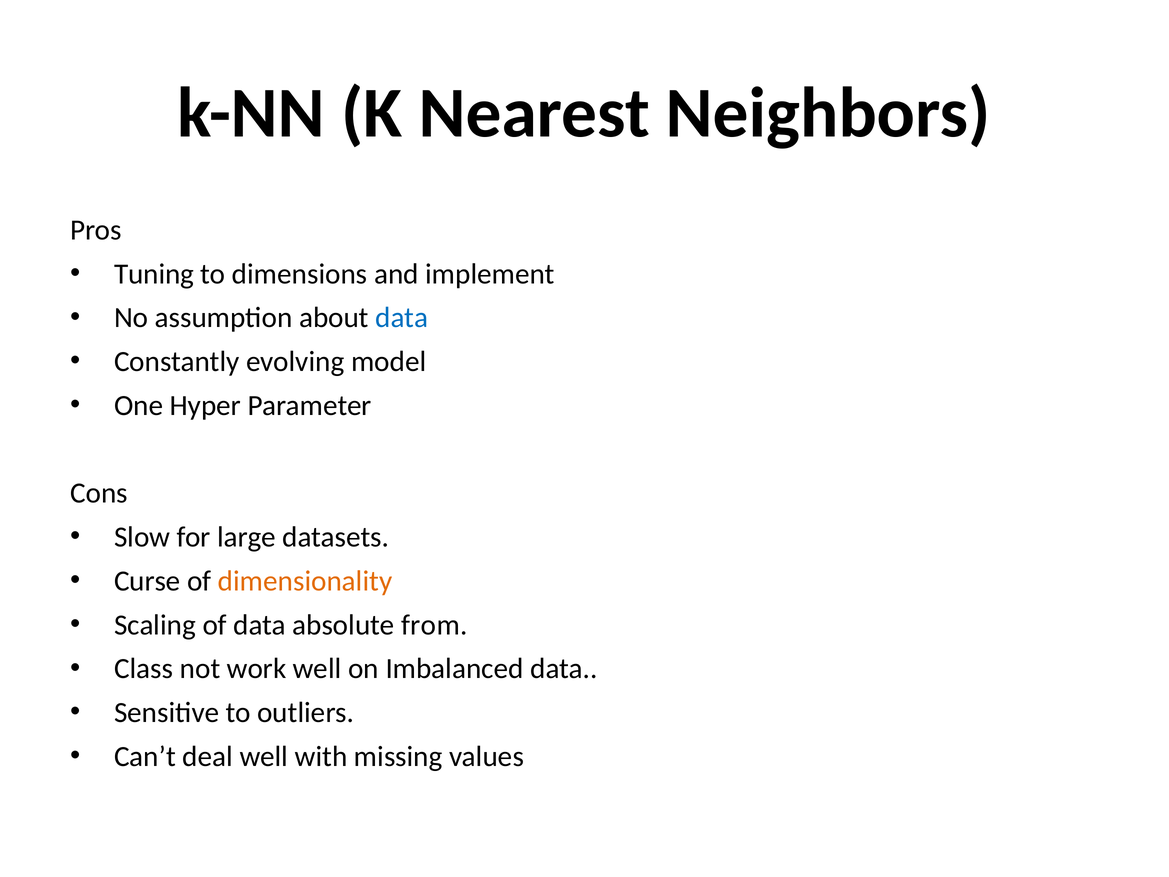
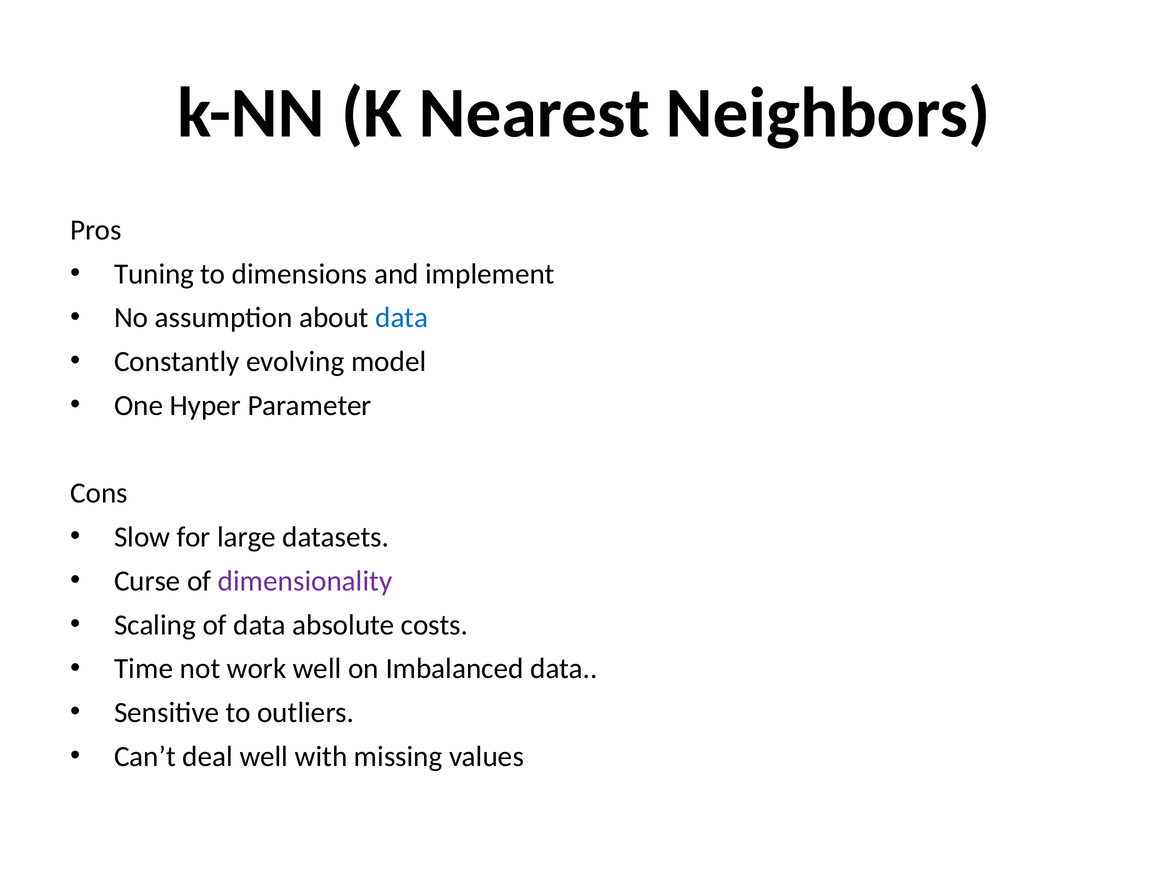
dimensionality colour: orange -> purple (305, 581)
from: from -> costs (435, 625)
Class: Class -> Time (144, 669)
